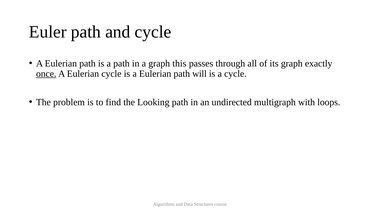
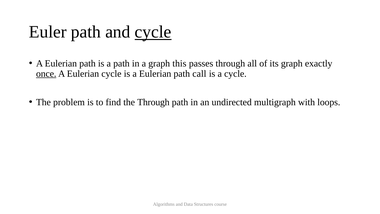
cycle underline: none -> present (153, 32)
will: will -> call (199, 74)
the Looking: Looking -> Through (153, 102)
